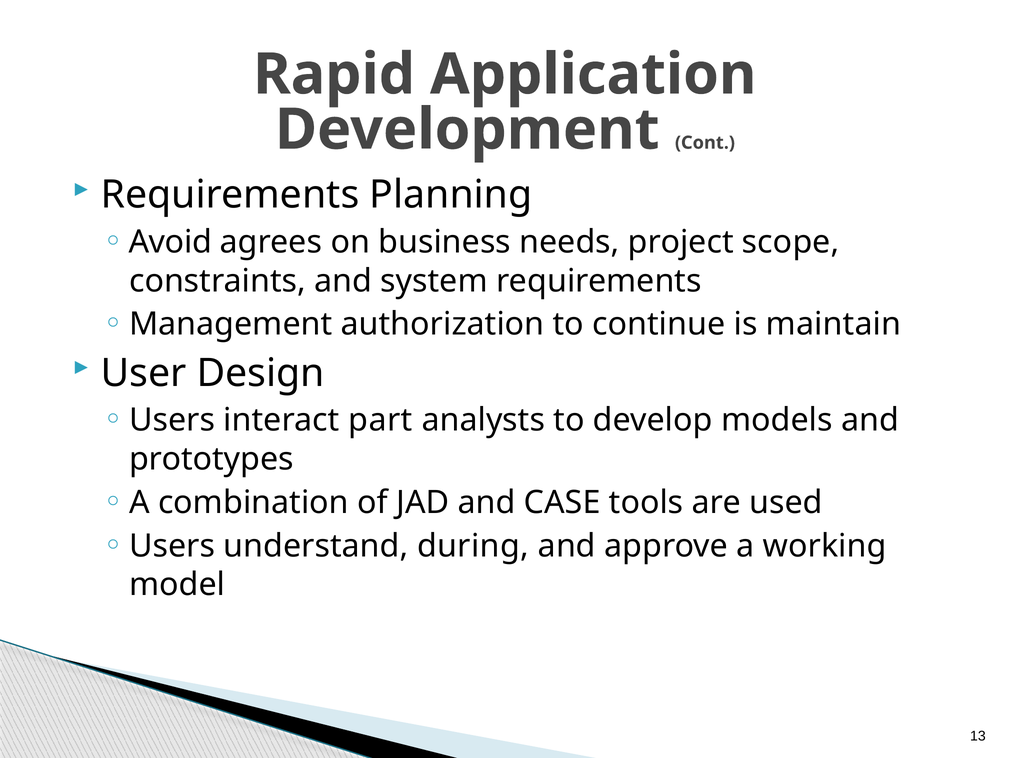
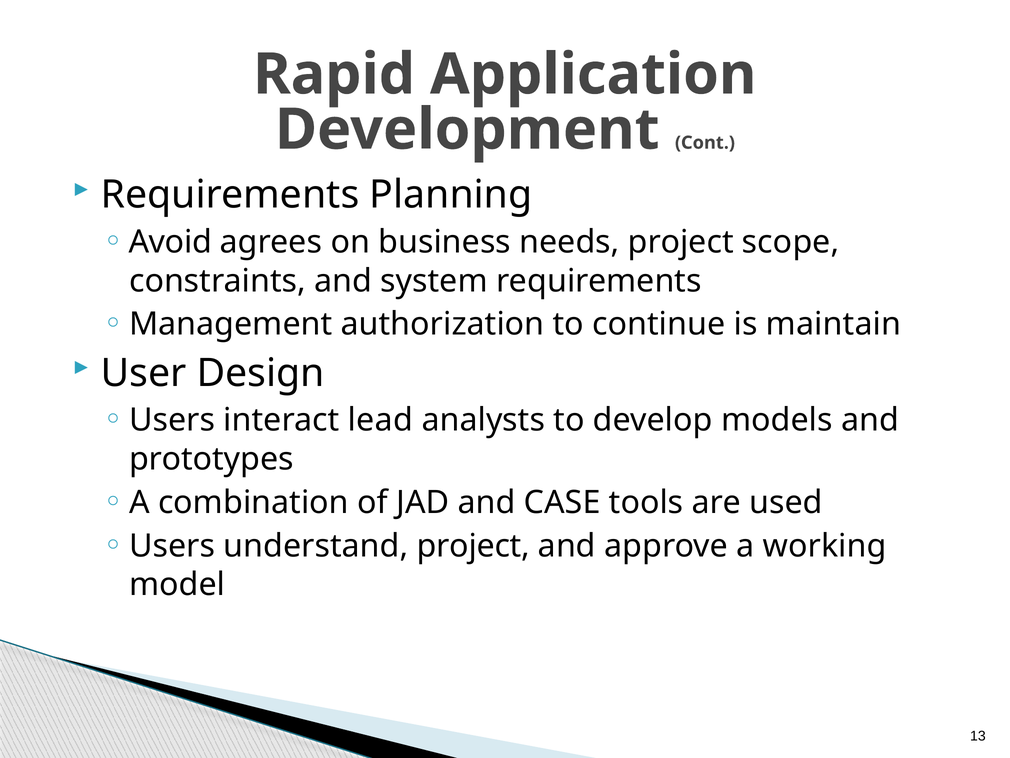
part: part -> lead (380, 420)
understand during: during -> project (473, 545)
